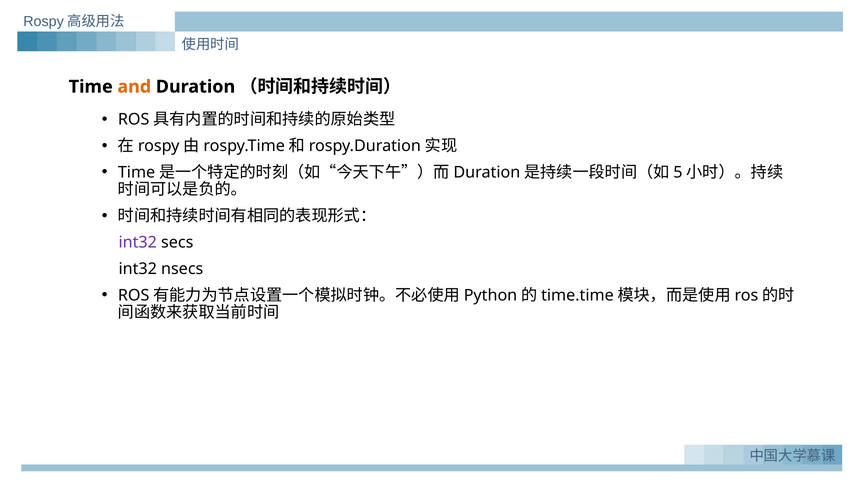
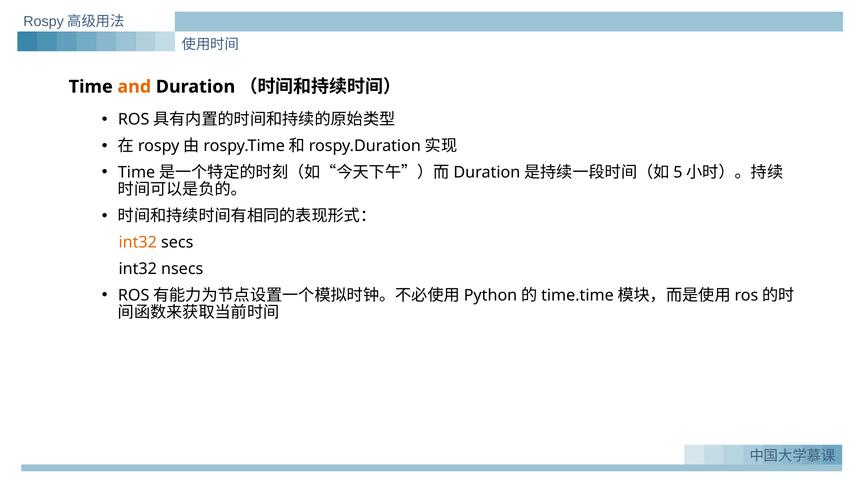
int32 colour: purple -> orange (138, 243)
